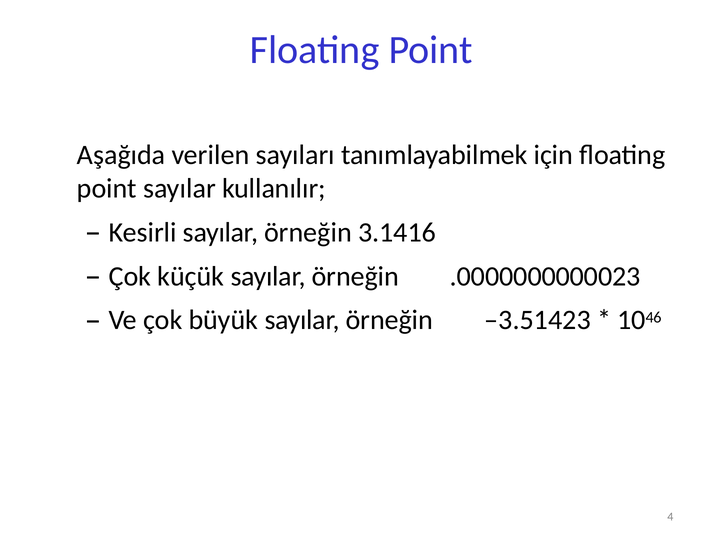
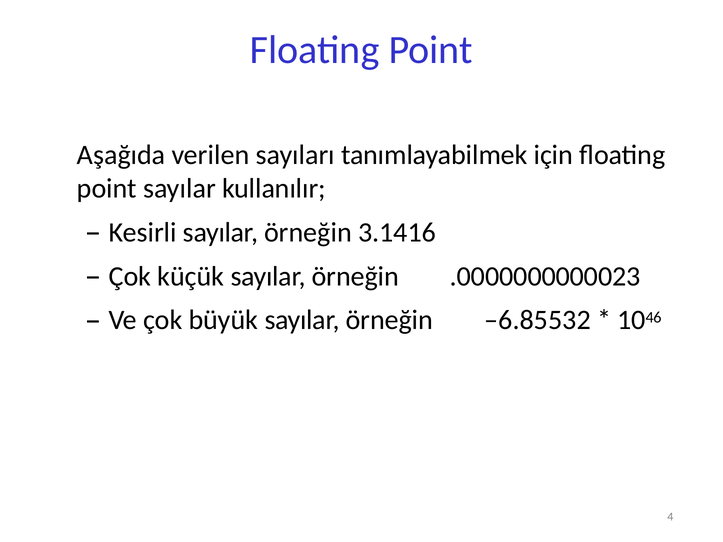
–3.51423: –3.51423 -> –6.85532 (538, 320)
